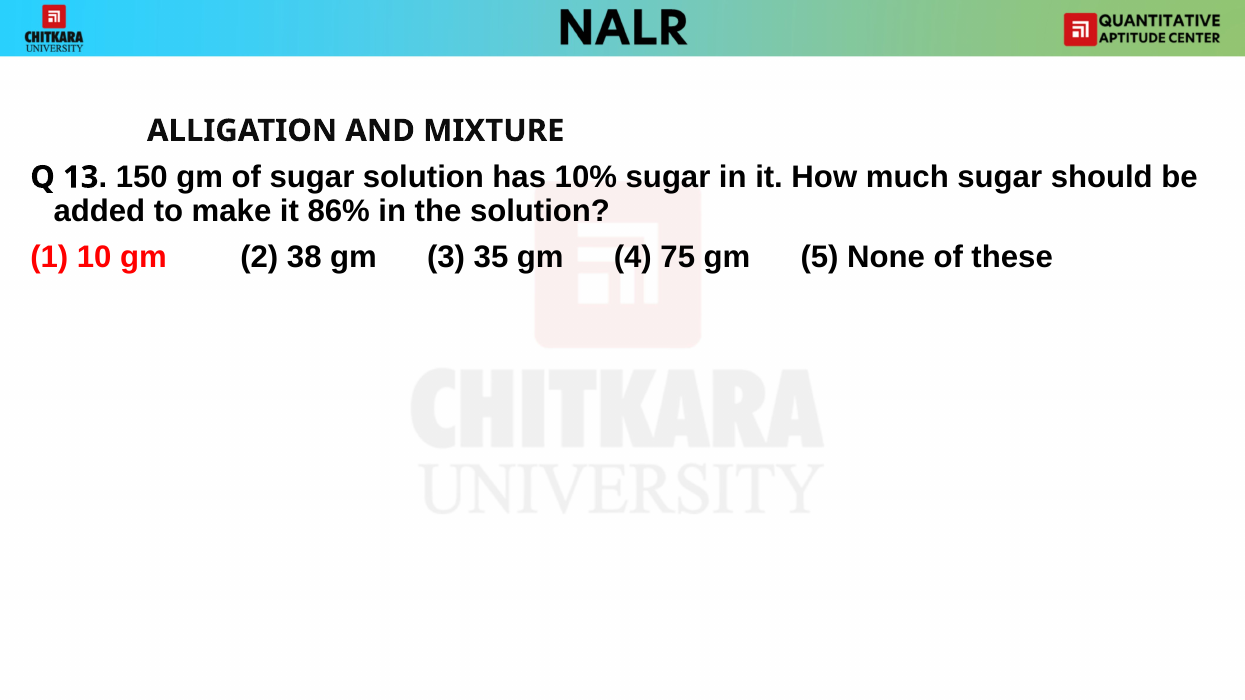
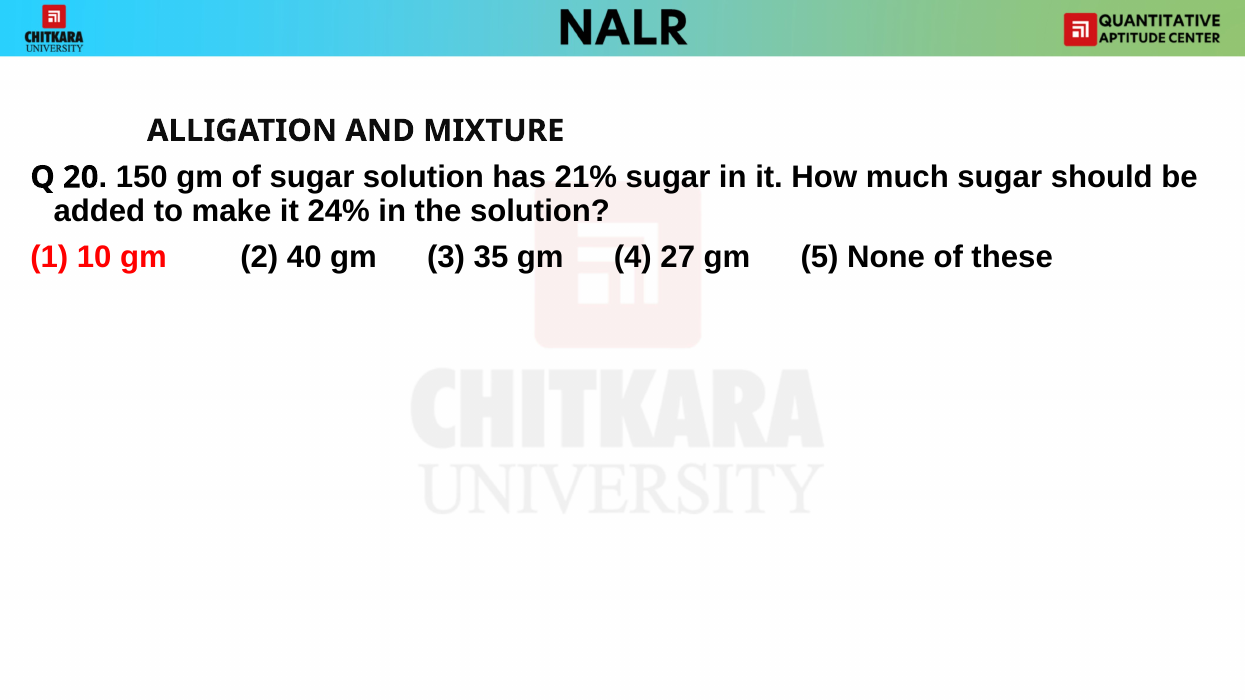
13: 13 -> 20 (81, 177)
10%: 10% -> 21% (586, 177)
86%: 86% -> 24% (339, 211)
38: 38 -> 40 (304, 258)
75: 75 -> 27 (678, 258)
